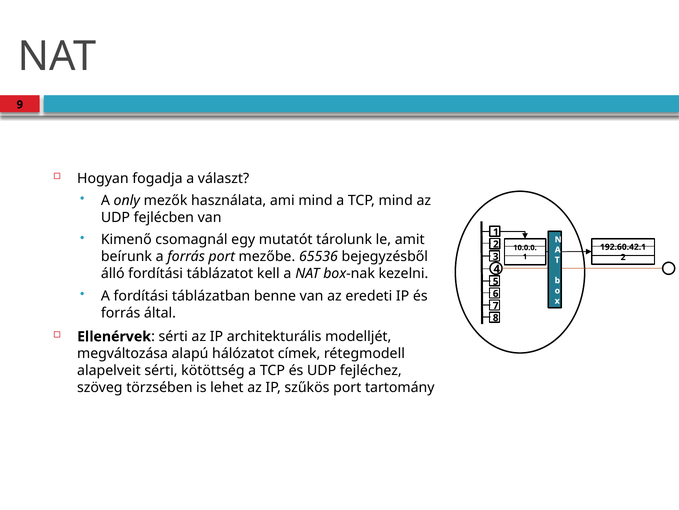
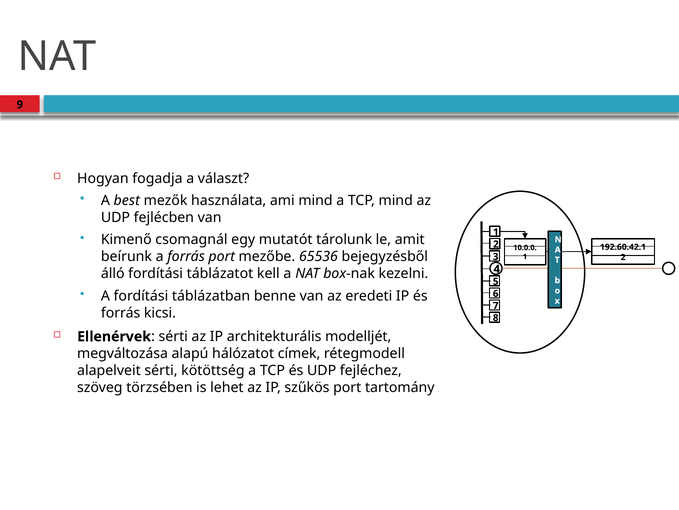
only: only -> best (127, 200)
által: által -> kicsi (160, 313)
